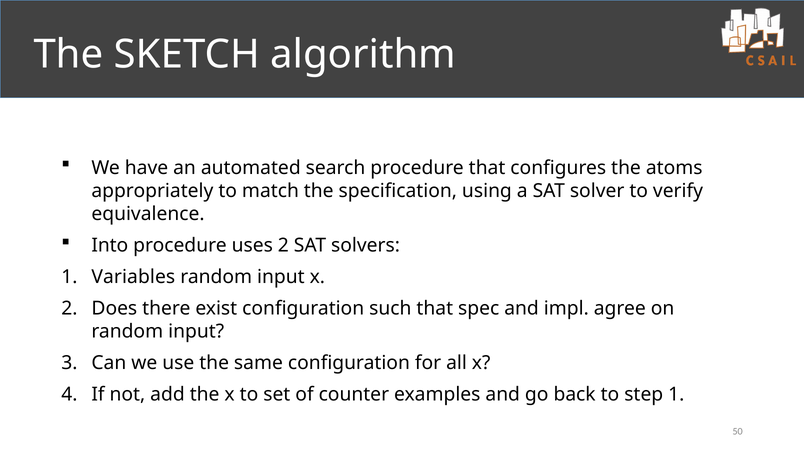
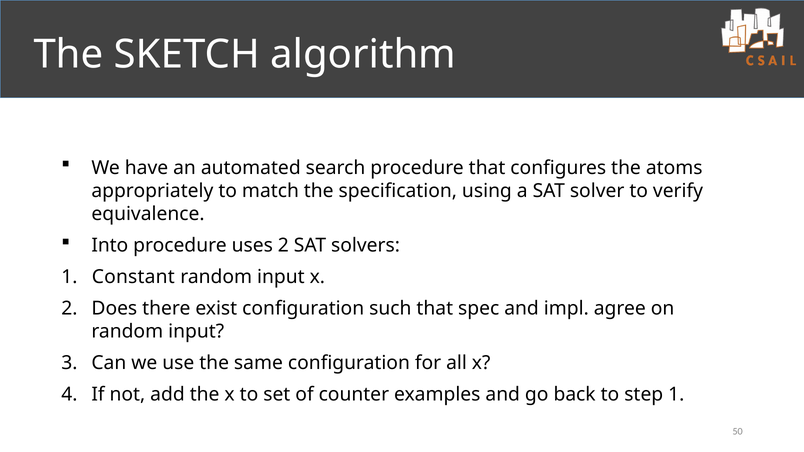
Variables: Variables -> Constant (133, 277)
